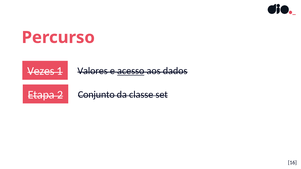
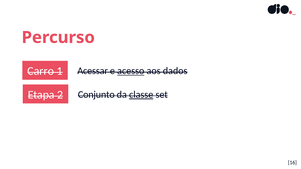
Vezes: Vezes -> Carro (41, 71)
Valores: Valores -> Acessar (93, 71)
classe underline: none -> present (141, 95)
